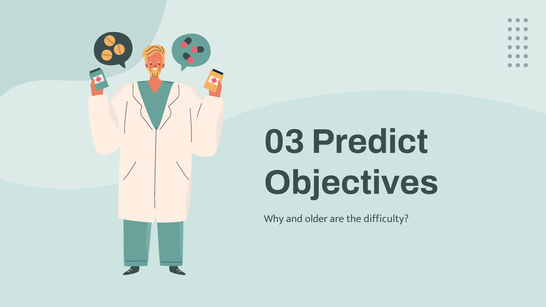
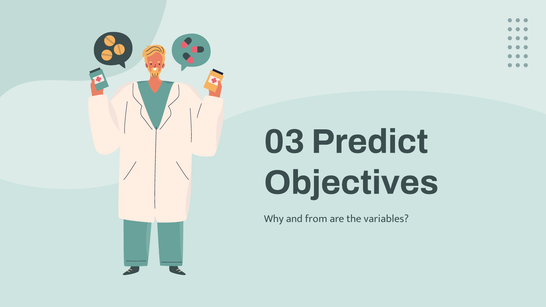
older: older -> from (316, 219)
difficulty: difficulty -> variables (386, 219)
